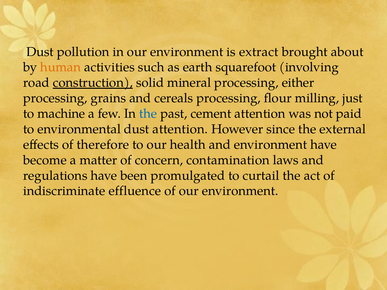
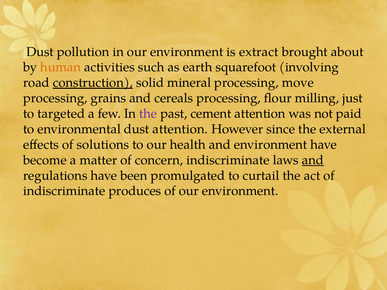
either: either -> move (298, 83)
machine: machine -> targeted (61, 114)
the colour: blue -> purple (148, 114)
therefore: therefore -> solutions (103, 145)
concern contamination: contamination -> indiscriminate (228, 160)
and underline: none -> present (313, 160)
effluence: effluence -> produces (135, 191)
